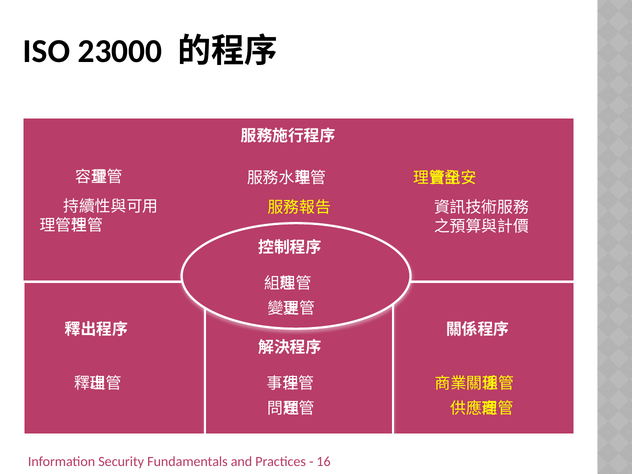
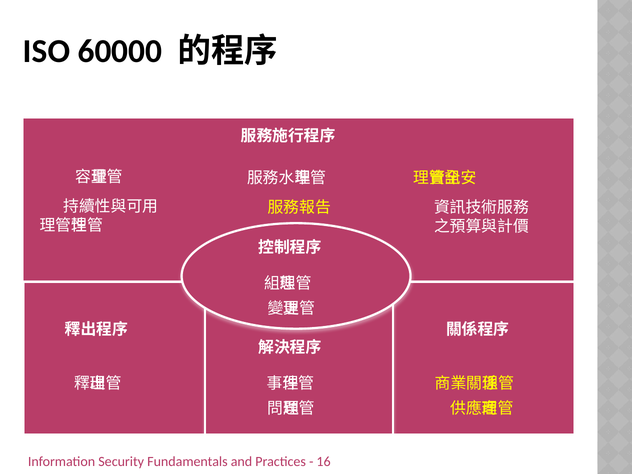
23000: 23000 -> 60000 (120, 51)
